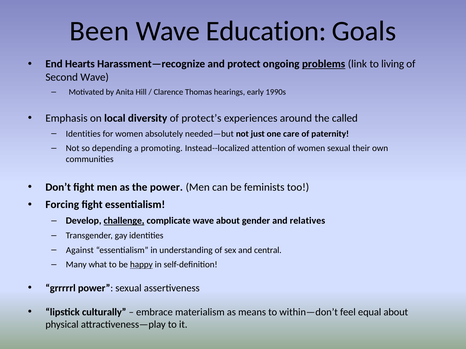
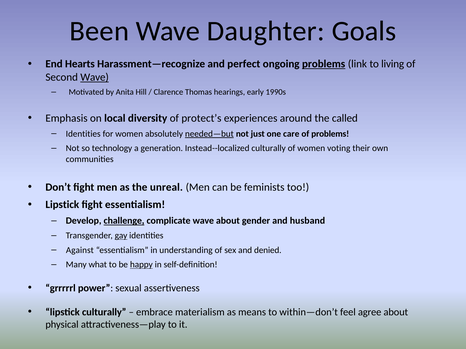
Education: Education -> Daughter (266, 31)
protect: protect -> perfect (244, 64)
Wave underline: none -> present (95, 77)
needed—but underline: none -> present (209, 134)
of paternity: paternity -> problems (330, 134)
depending: depending -> technology (112, 149)
promoting: promoting -> generation (162, 149)
Instead--localized attention: attention -> culturally (269, 149)
women sexual: sexual -> voting (339, 149)
the power: power -> unreal (166, 188)
Forcing: Forcing -> Lipstick (62, 205)
relatives: relatives -> husband (307, 221)
gay underline: none -> present (121, 236)
central: central -> denied (268, 250)
equal: equal -> agree (370, 312)
